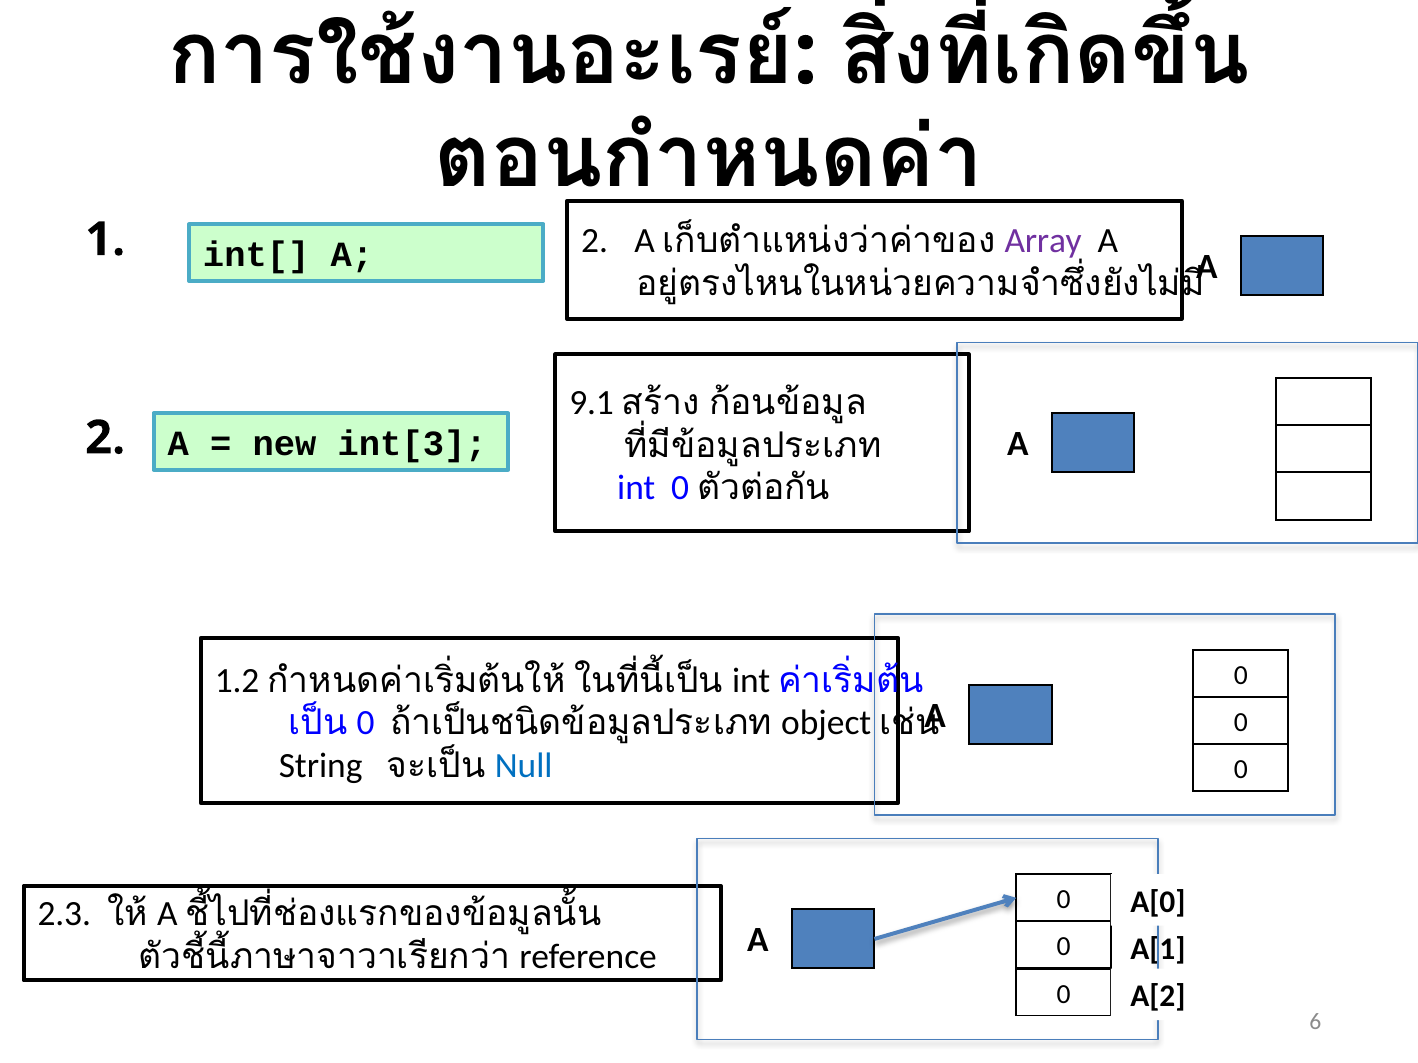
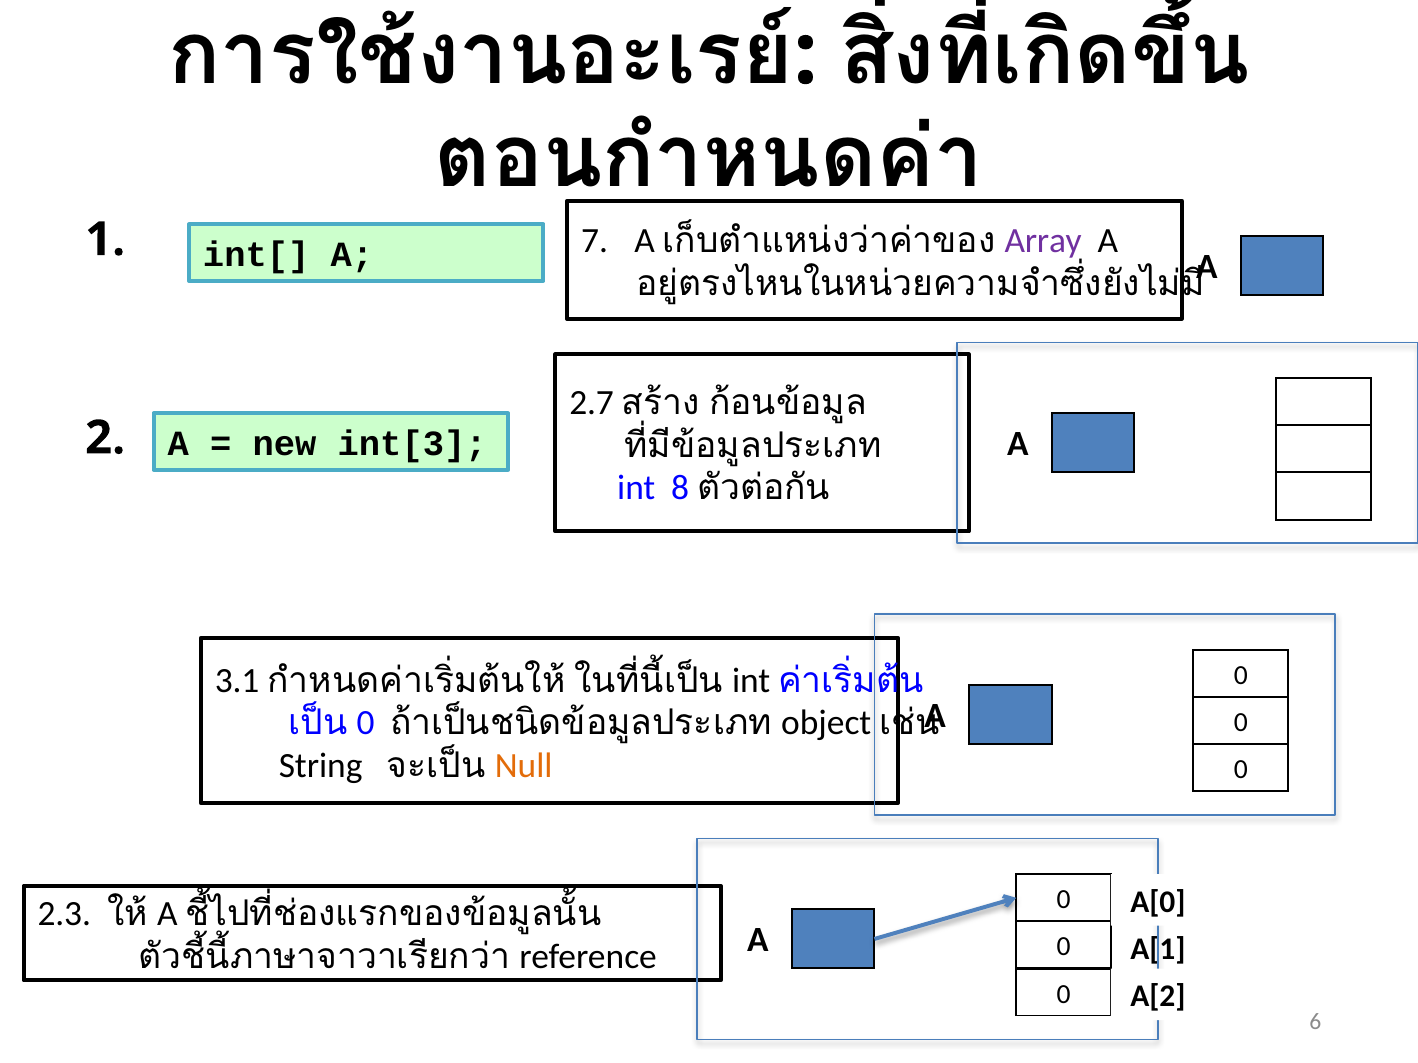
A 2: 2 -> 7 (595, 241)
9.1: 9.1 -> 2.7 (592, 403)
int 0: 0 -> 8 (680, 488)
1.2: 1.2 -> 3.1 (237, 681)
Null colour: blue -> orange (524, 766)
